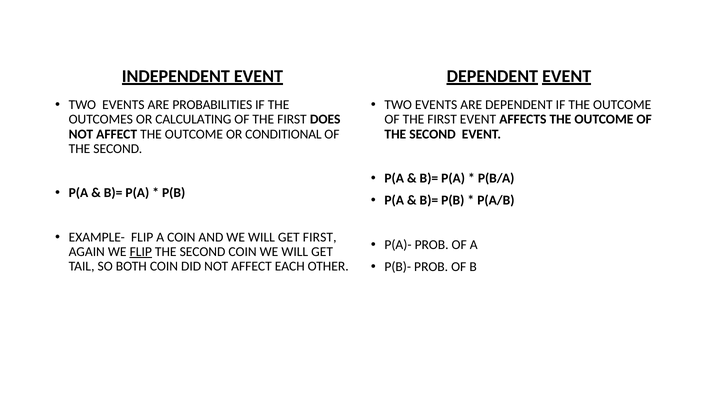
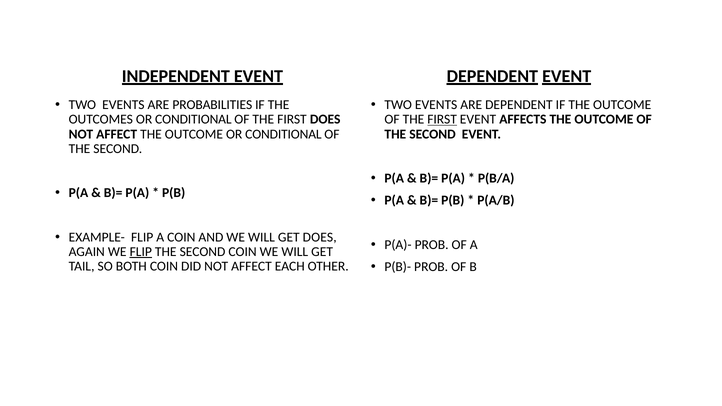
OUTCOMES OR CALCULATING: CALCULATING -> CONDITIONAL (193, 119)
FIRST underline: none -> present (442, 119)
GET FIRST: FIRST -> DOES (320, 237)
